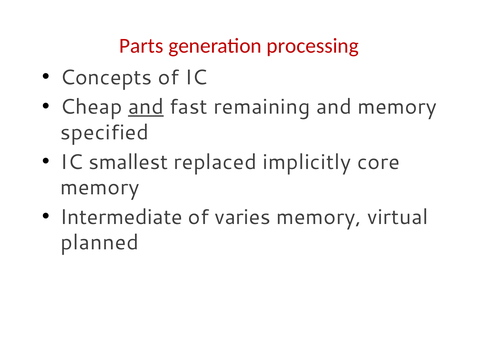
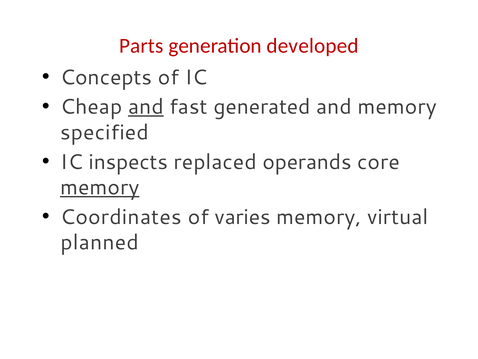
processing: processing -> developed (313, 46)
remaining: remaining -> generated (262, 107)
smallest: smallest -> inspects (128, 162)
implicitly: implicitly -> operands (307, 162)
memory underline: none -> present (100, 187)
Intermediate: Intermediate -> Coordinates (121, 217)
